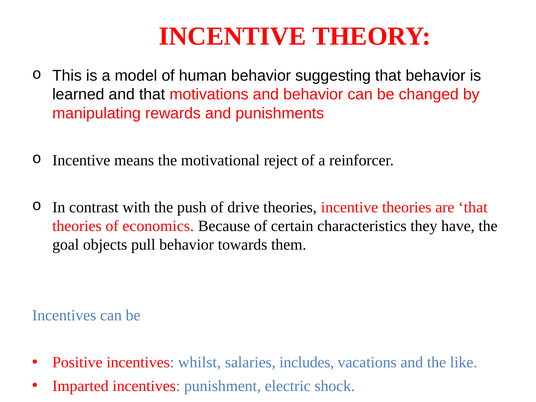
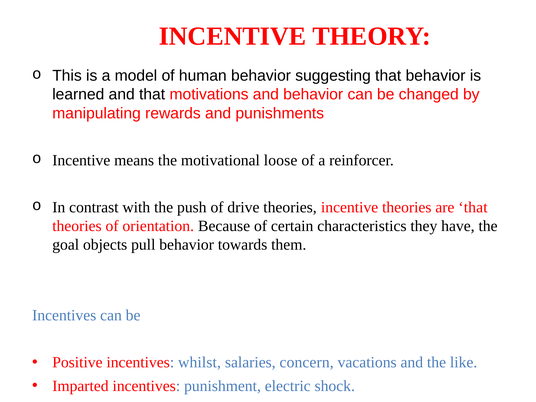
reject: reject -> loose (281, 160)
economics: economics -> orientation (158, 226)
includes: includes -> concern (307, 362)
